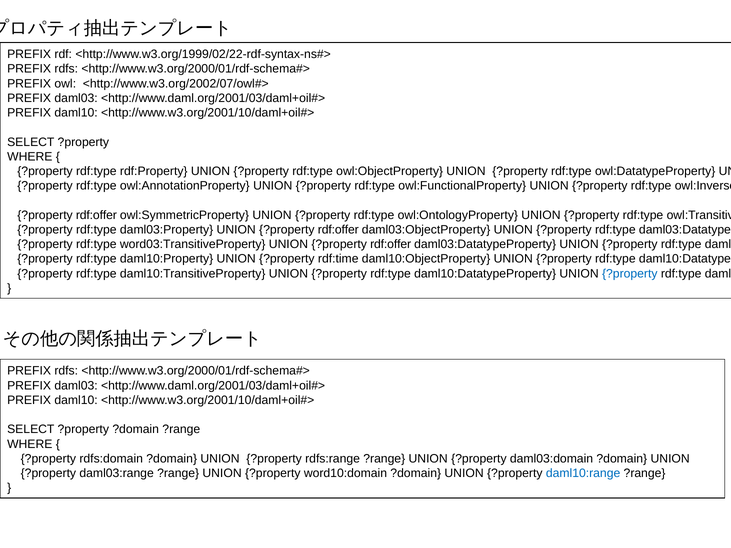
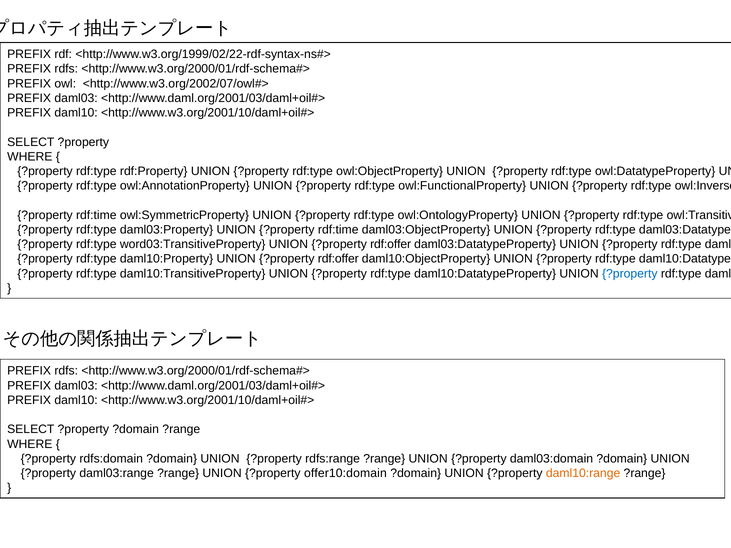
rdf:offer: rdf:offer -> rdf:time (96, 215)
daml03:Property UNION ?property rdf:offer: rdf:offer -> rdf:time (338, 230)
daml10:Property UNION ?property rdf:time: rdf:time -> rdf:offer (338, 259)
word10:domain: word10:domain -> offer10:domain (345, 473)
daml10:range colour: blue -> orange (583, 473)
